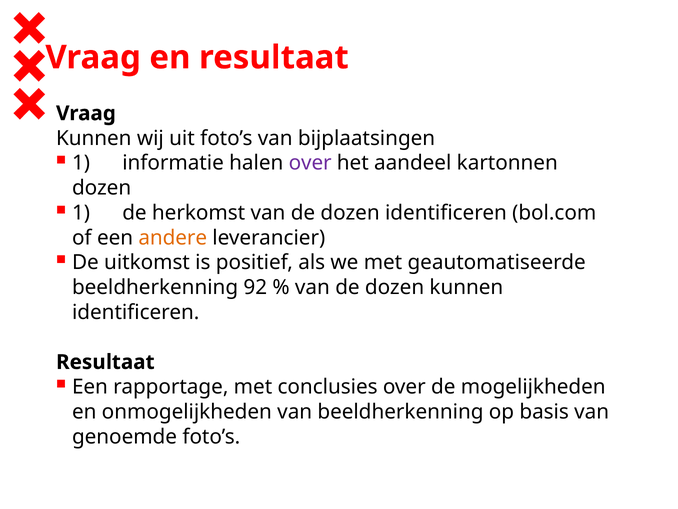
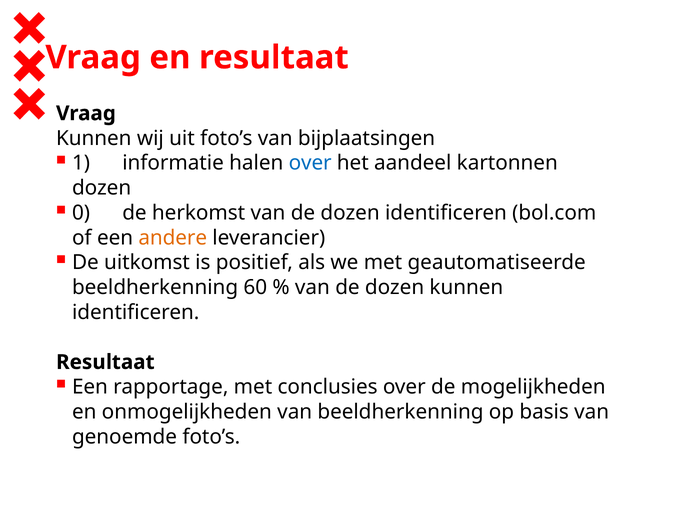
over colour: purple -> blue (310, 163)
1: 1 -> 0 (81, 213)
92: 92 -> 60 (255, 287)
